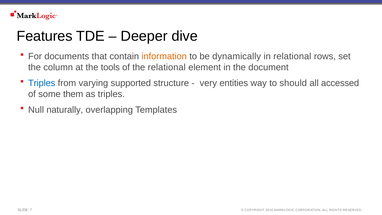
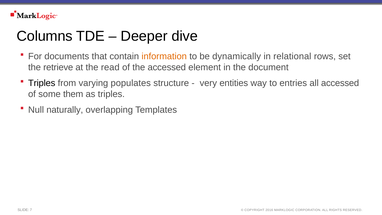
Features: Features -> Columns (45, 36)
column: column -> retrieve (58, 67)
tools: tools -> read (110, 67)
the relational: relational -> accessed (167, 67)
Triples colour: blue -> black (42, 83)
supported: supported -> populates (131, 83)
should: should -> entries (293, 83)
